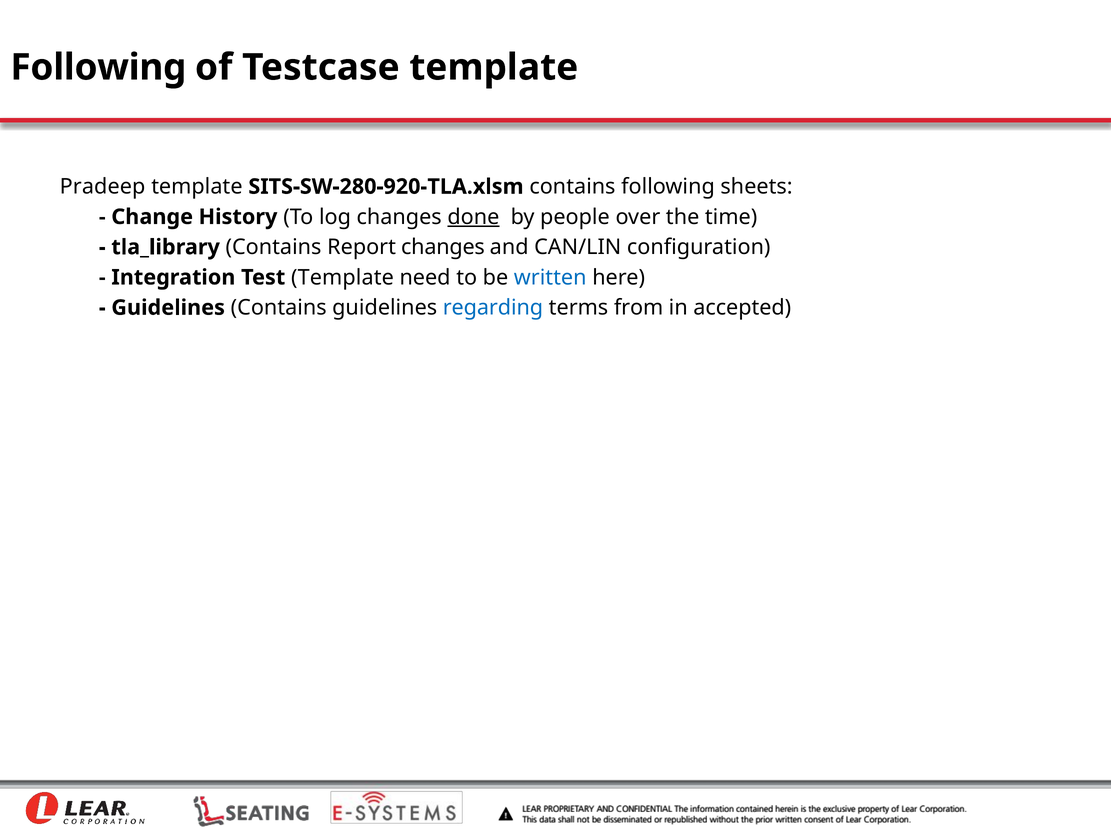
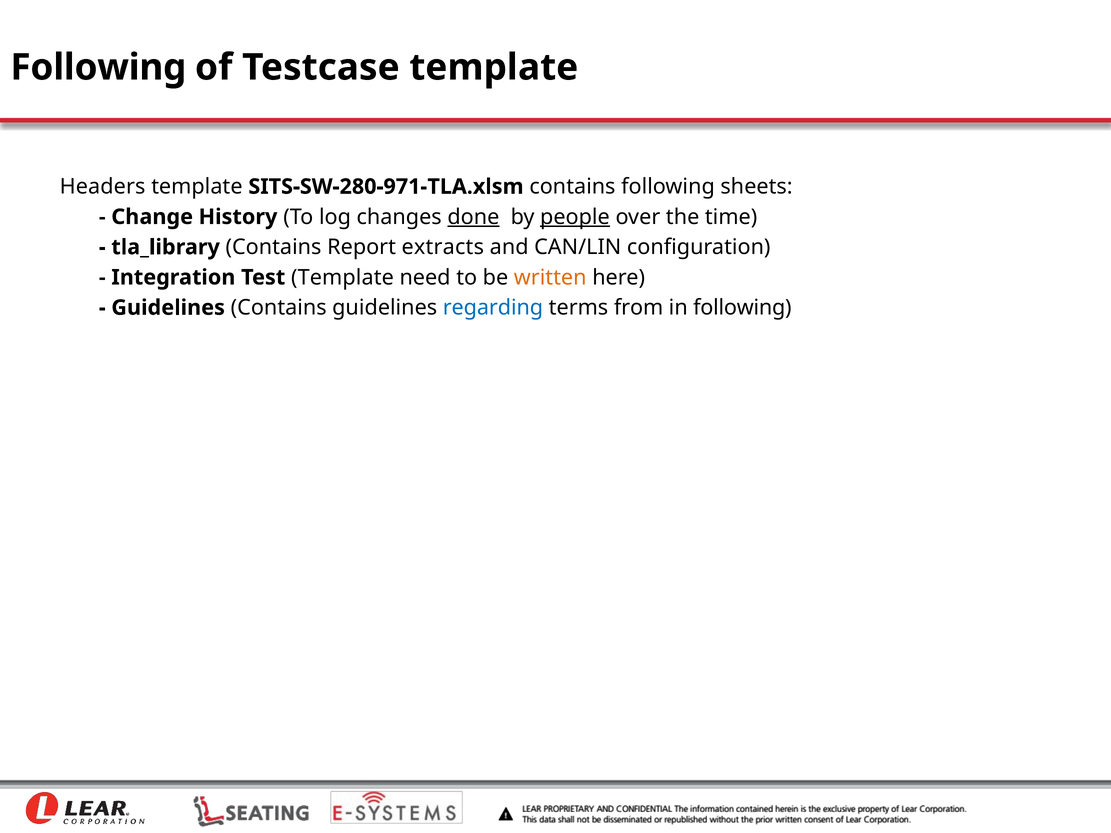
Pradeep: Pradeep -> Headers (103, 187)
SITS-SW-280-920-TLA.xlsm: SITS-SW-280-920-TLA.xlsm -> SITS-SW-280-971-TLA.xlsm (386, 187)
people underline: none -> present (575, 217)
Report changes: changes -> extracts (443, 247)
written colour: blue -> orange (550, 277)
in accepted: accepted -> following (742, 308)
